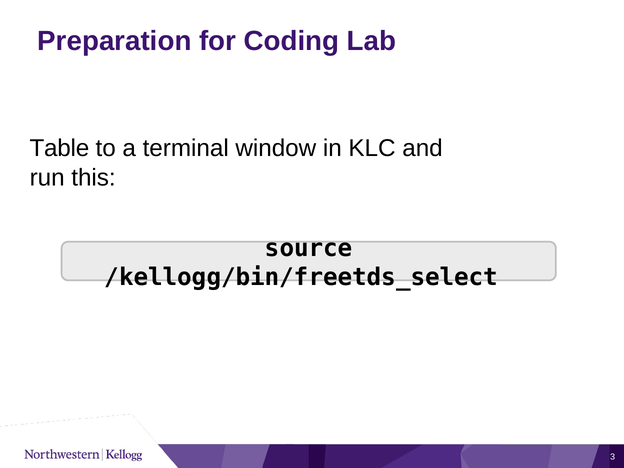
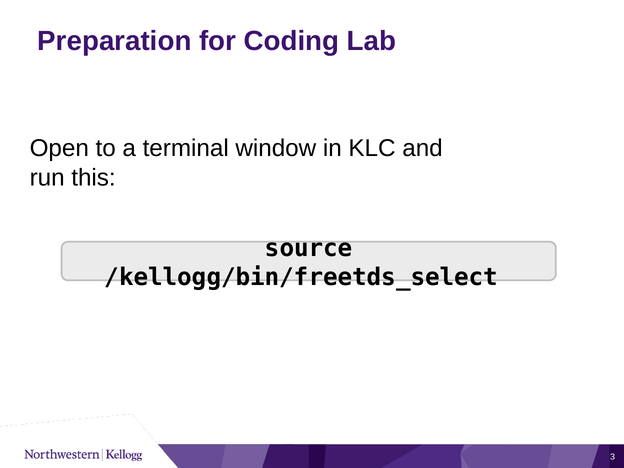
Table: Table -> Open (59, 148)
